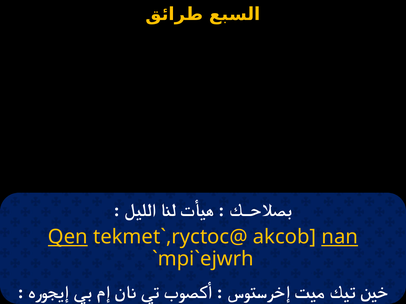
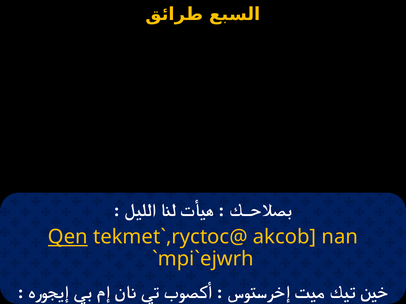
nan underline: present -> none (340, 237)
